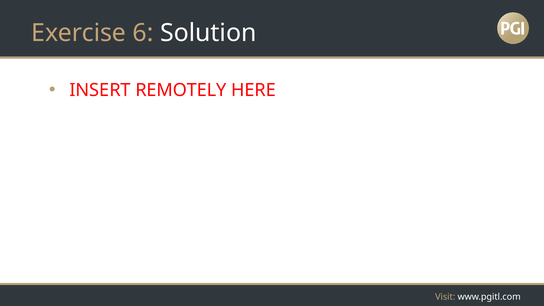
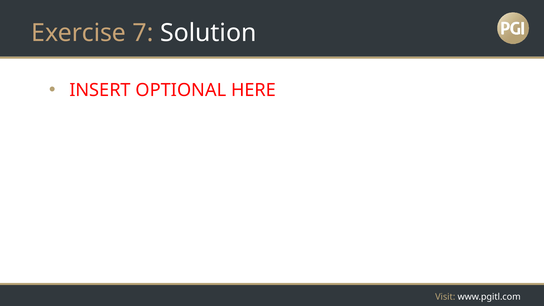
6: 6 -> 7 (143, 33)
REMOTELY: REMOTELY -> OPTIONAL (181, 90)
